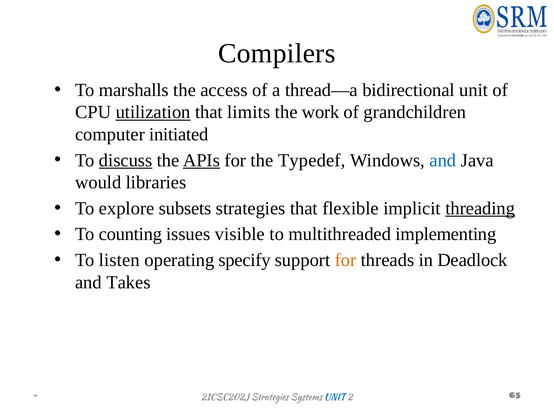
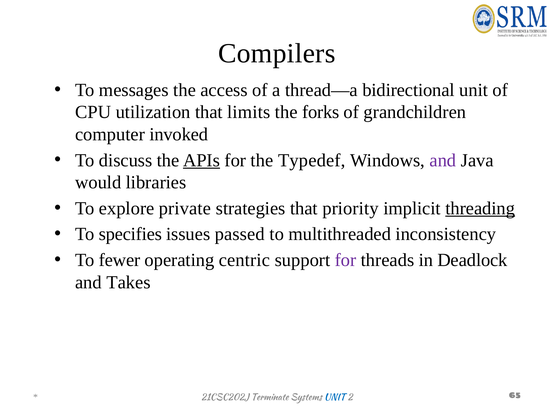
marshalls: marshalls -> messages (134, 90)
utilization underline: present -> none (153, 112)
work: work -> forks (321, 112)
initiated: initiated -> invoked (179, 134)
discuss underline: present -> none (126, 160)
and colour: blue -> purple (443, 160)
subsets: subsets -> private (185, 208)
flexible: flexible -> priority (350, 208)
counting: counting -> specifies (130, 234)
visible: visible -> passed (240, 234)
implementing: implementing -> inconsistency (446, 234)
listen: listen -> fewer (120, 260)
specify: specify -> centric (244, 260)
for colour: orange -> purple (346, 260)
21CSC202J Strategies: Strategies -> Terminate (270, 397)
